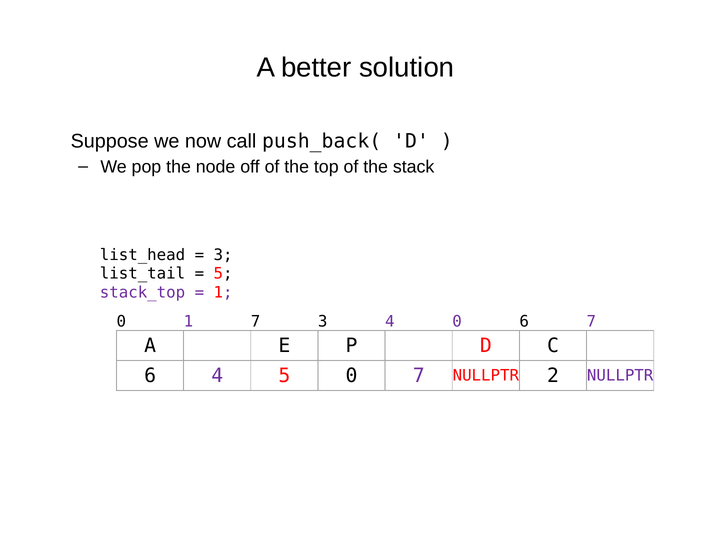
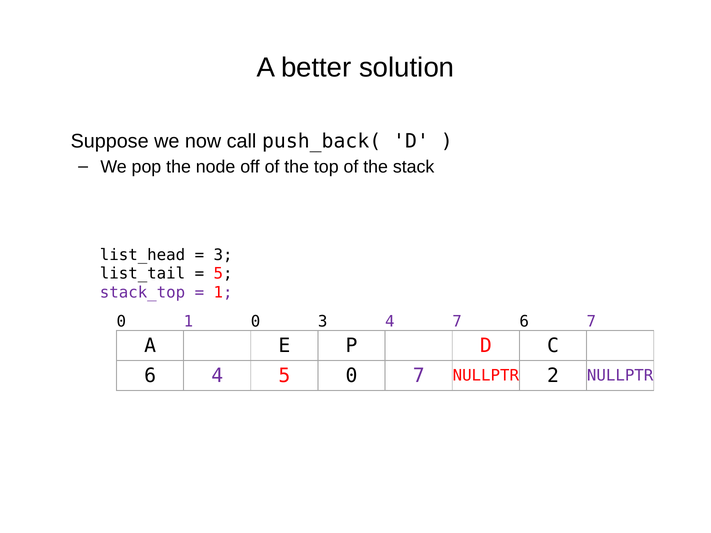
1 7: 7 -> 0 (256, 322)
4 0: 0 -> 7 (457, 322)
